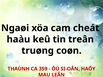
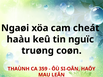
treân: treân -> nguïc (81, 39)
